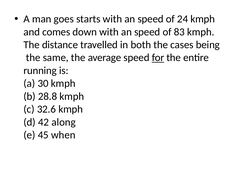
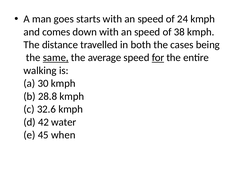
83: 83 -> 38 (179, 32)
same underline: none -> present (56, 58)
running: running -> walking (40, 70)
along: along -> water (64, 122)
